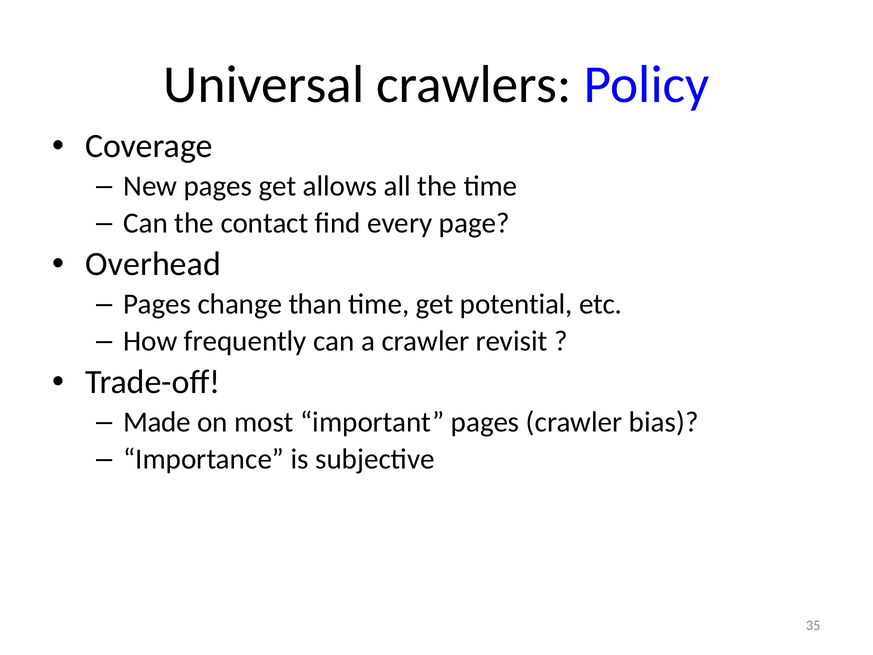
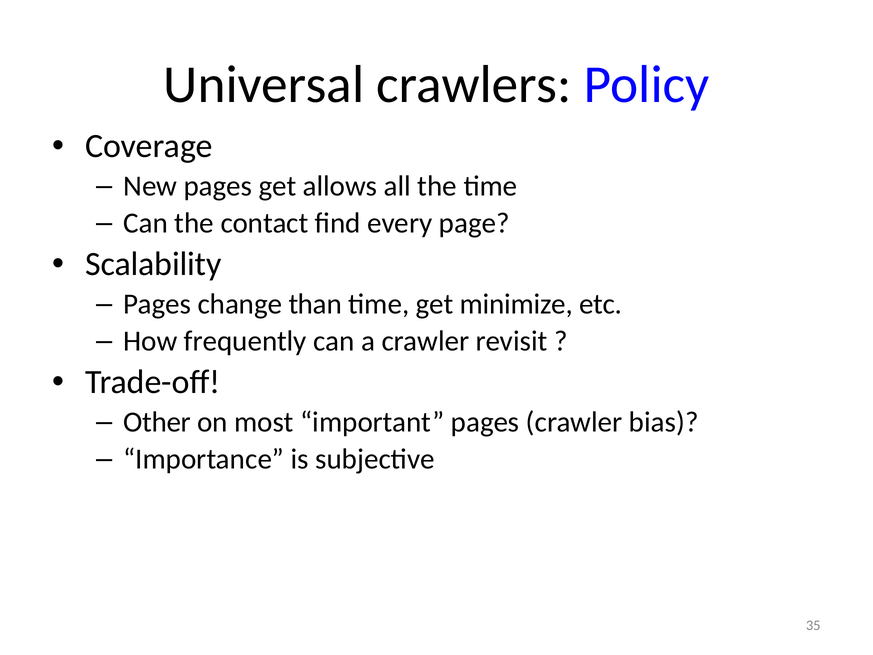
Overhead: Overhead -> Scalability (153, 264)
potential: potential -> minimize (516, 304)
Made: Made -> Other (157, 422)
